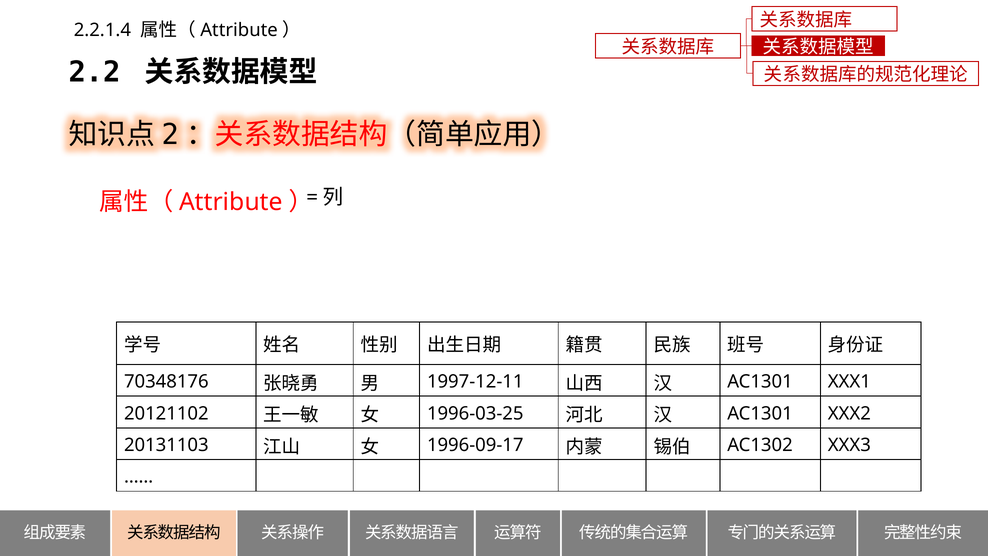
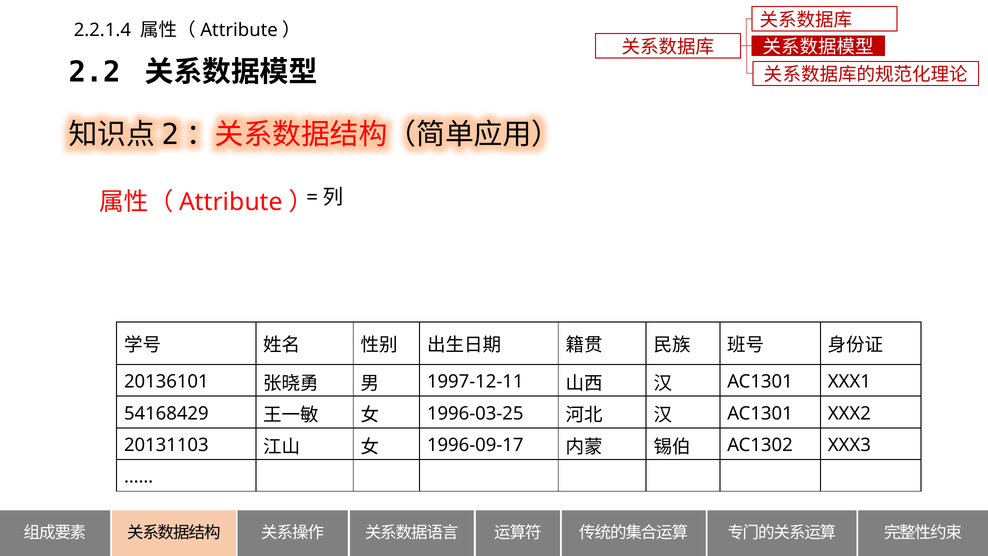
70348176: 70348176 -> 20136101 (166, 382)
20121102: 20121102 -> 54168429 (166, 413)
